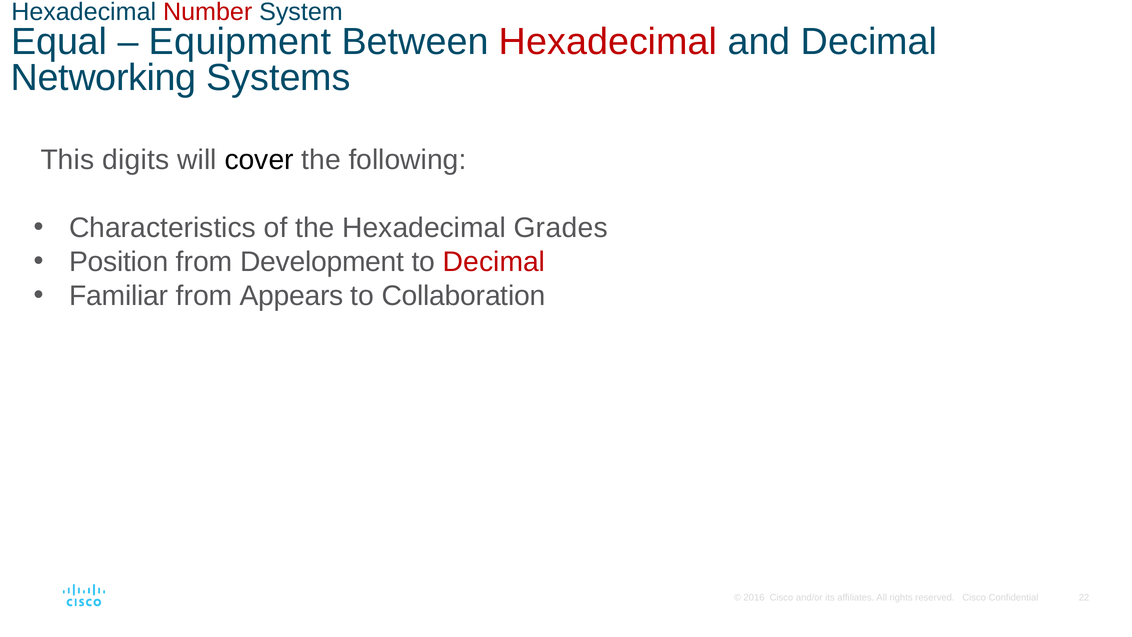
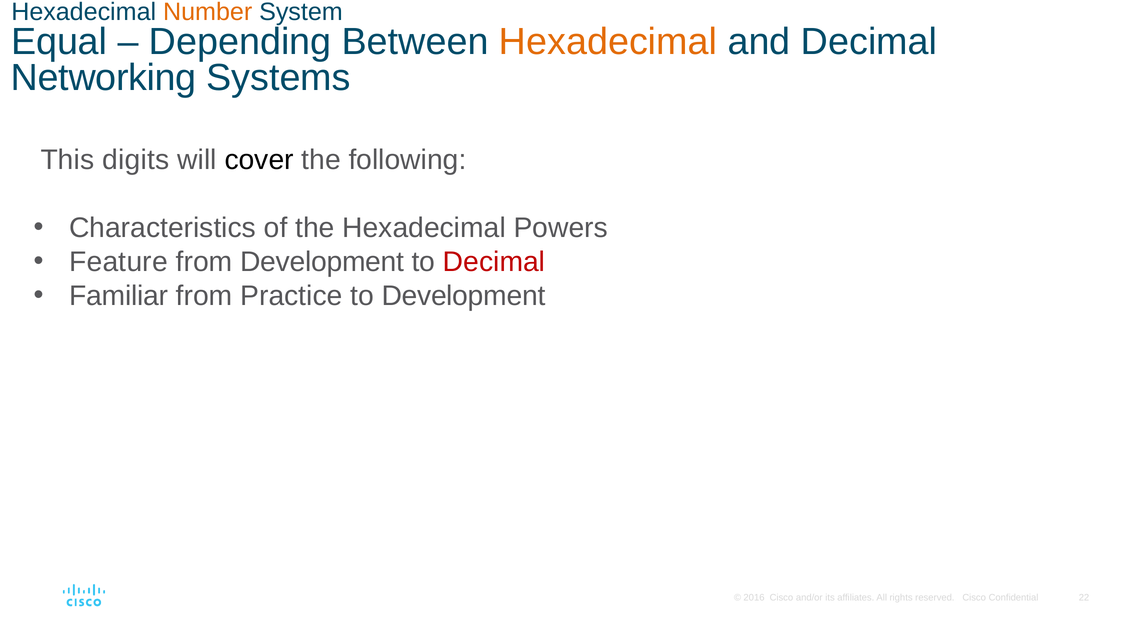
Number colour: red -> orange (208, 12)
Equipment: Equipment -> Depending (240, 42)
Hexadecimal colour: red -> orange (608, 42)
Grades: Grades -> Powers (561, 228)
Position: Position -> Feature (118, 262)
Appears: Appears -> Practice (291, 296)
to Collaboration: Collaboration -> Development (463, 296)
